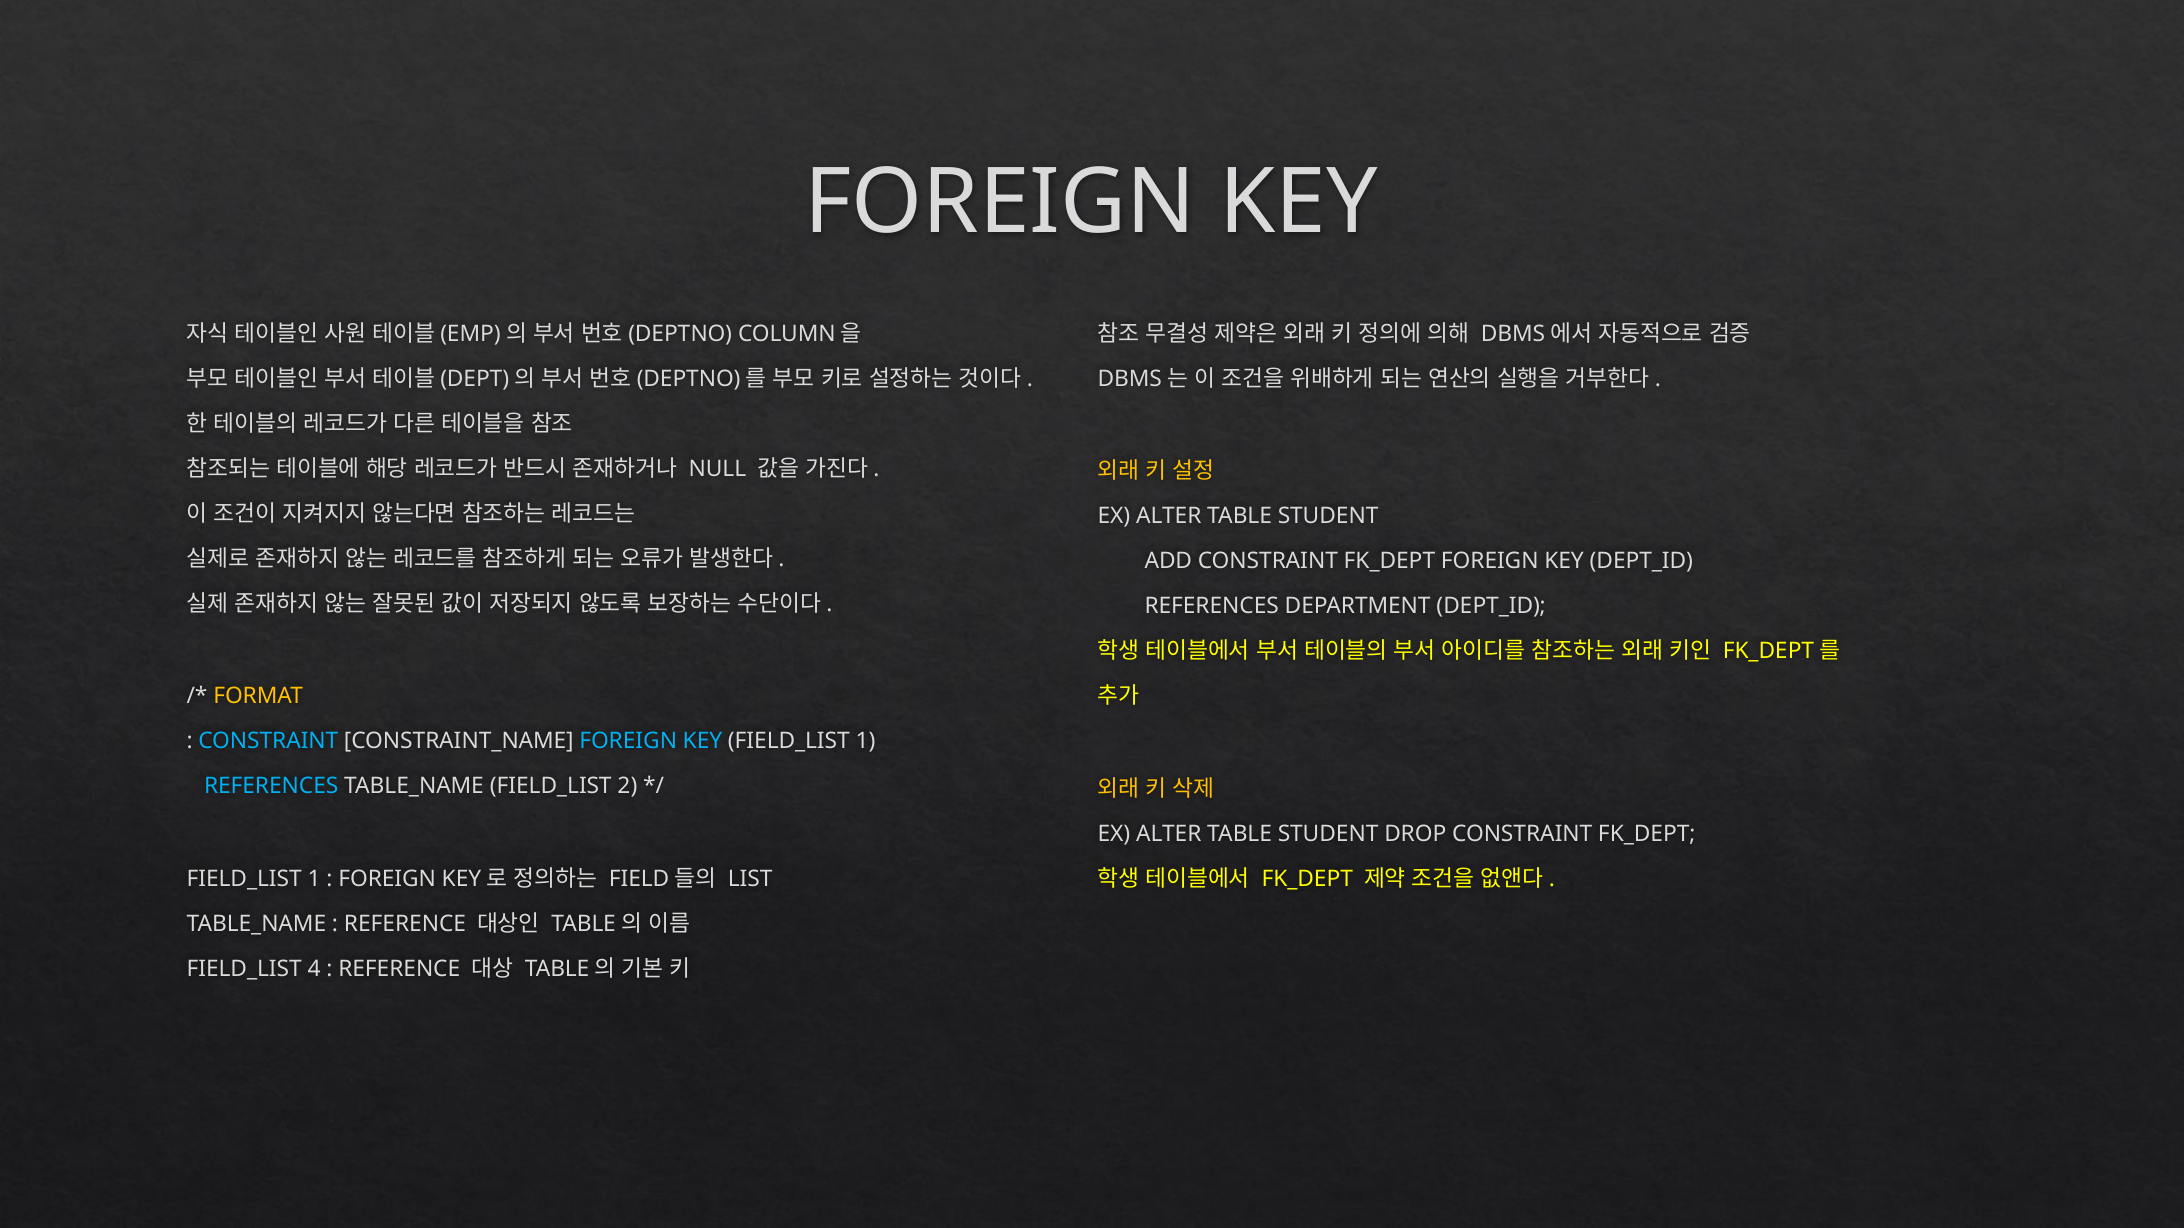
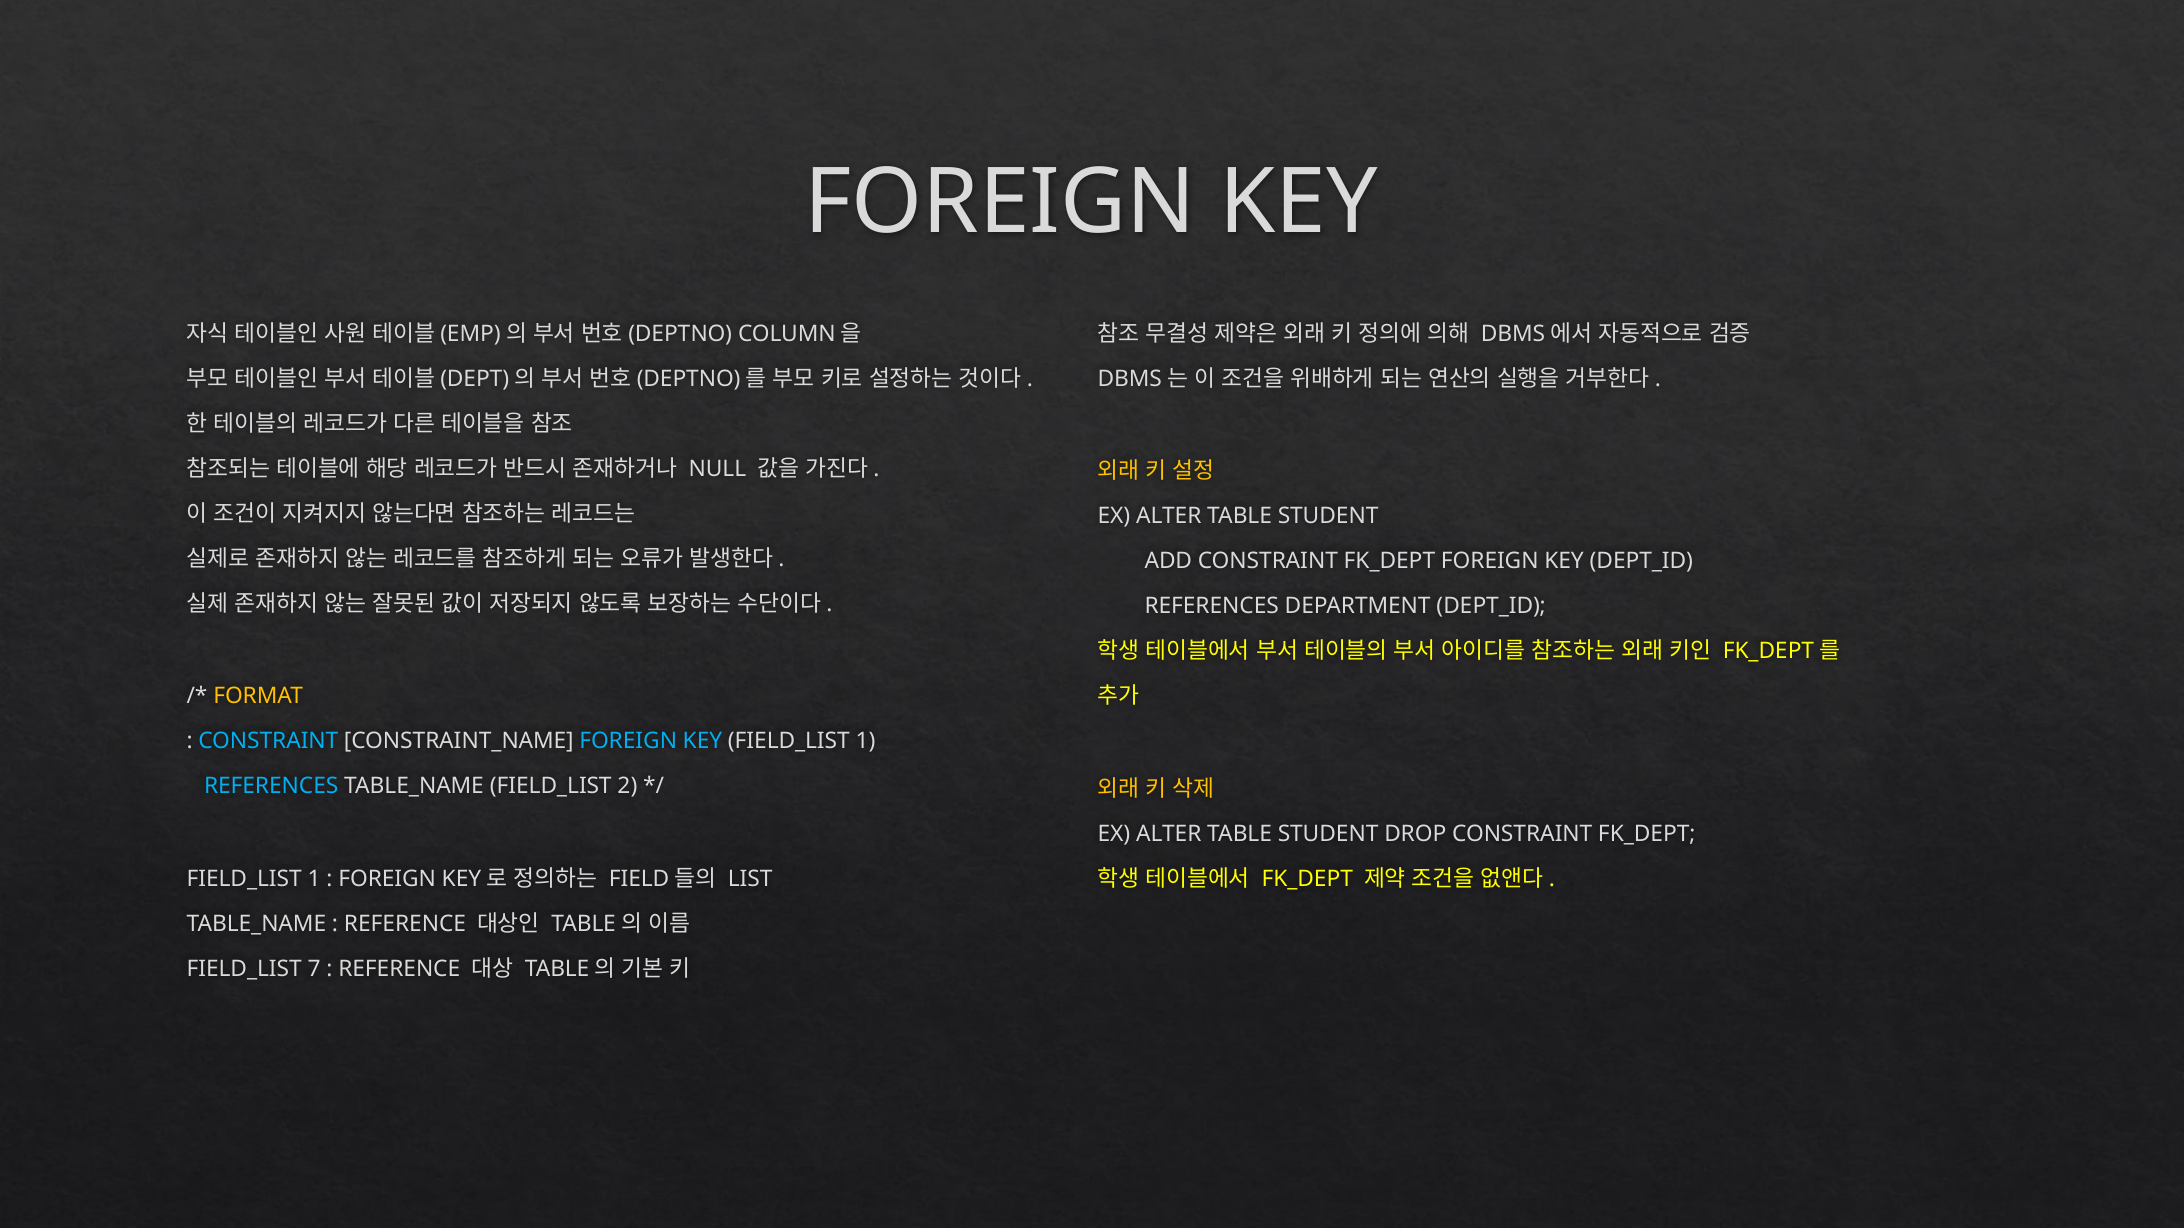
4: 4 -> 7 (314, 969)
